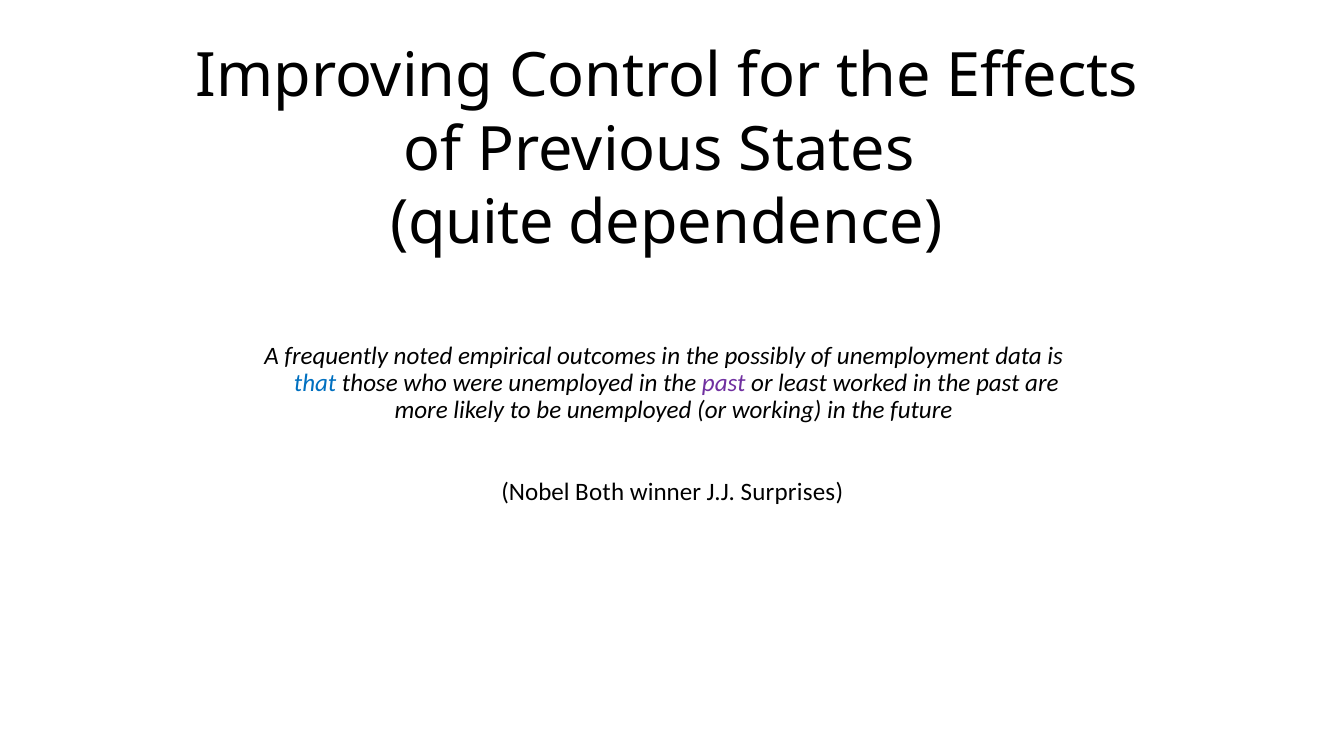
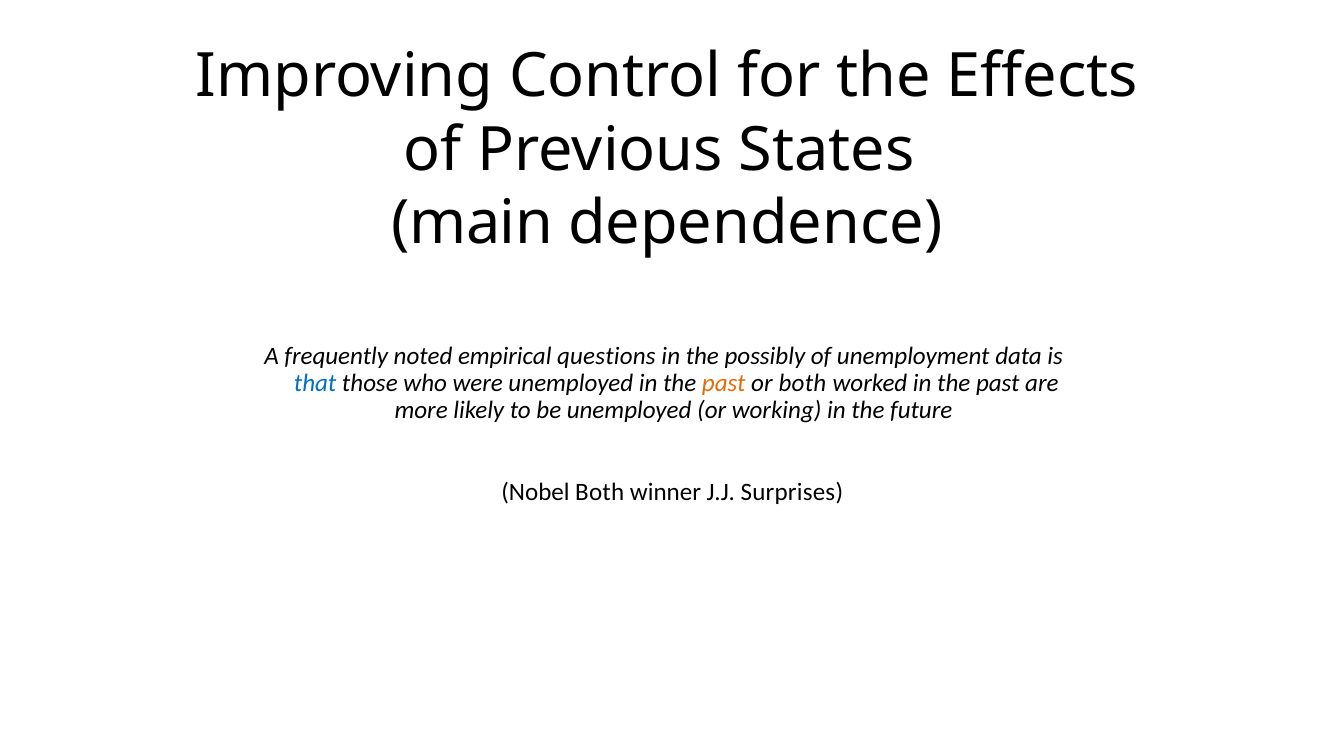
quite: quite -> main (472, 223)
outcomes: outcomes -> questions (606, 356)
past colour: purple -> orange (724, 384)
or least: least -> both (802, 384)
